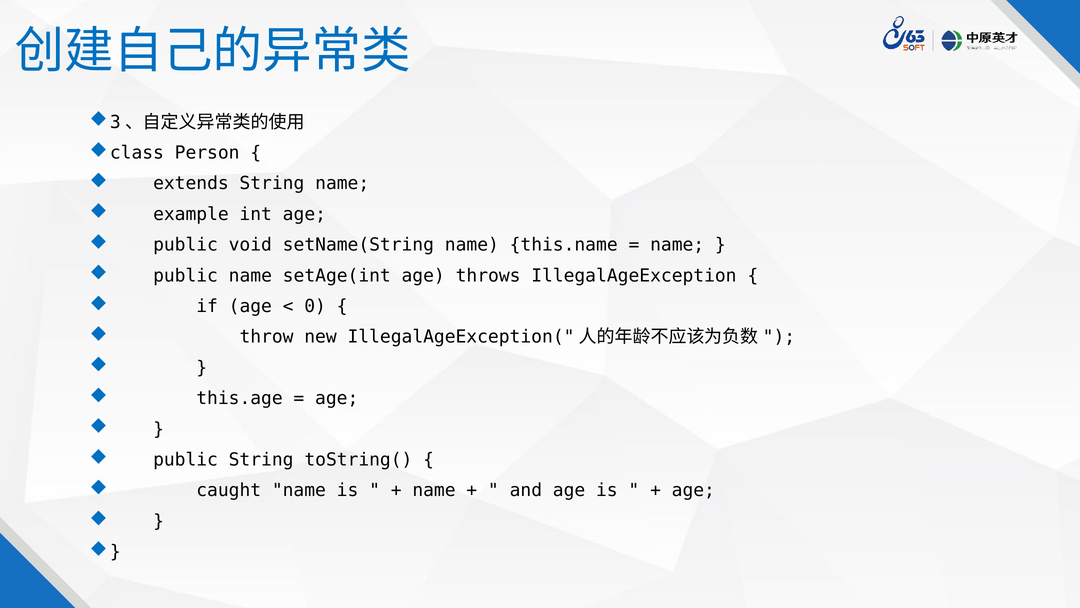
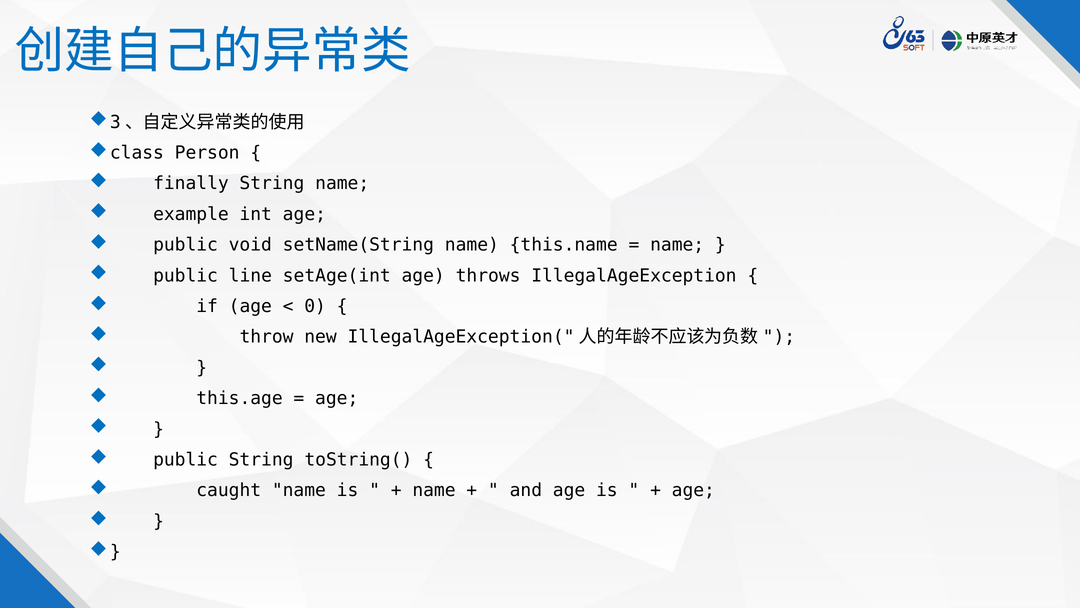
extends: extends -> finally (191, 183)
public name: name -> line (250, 275)
